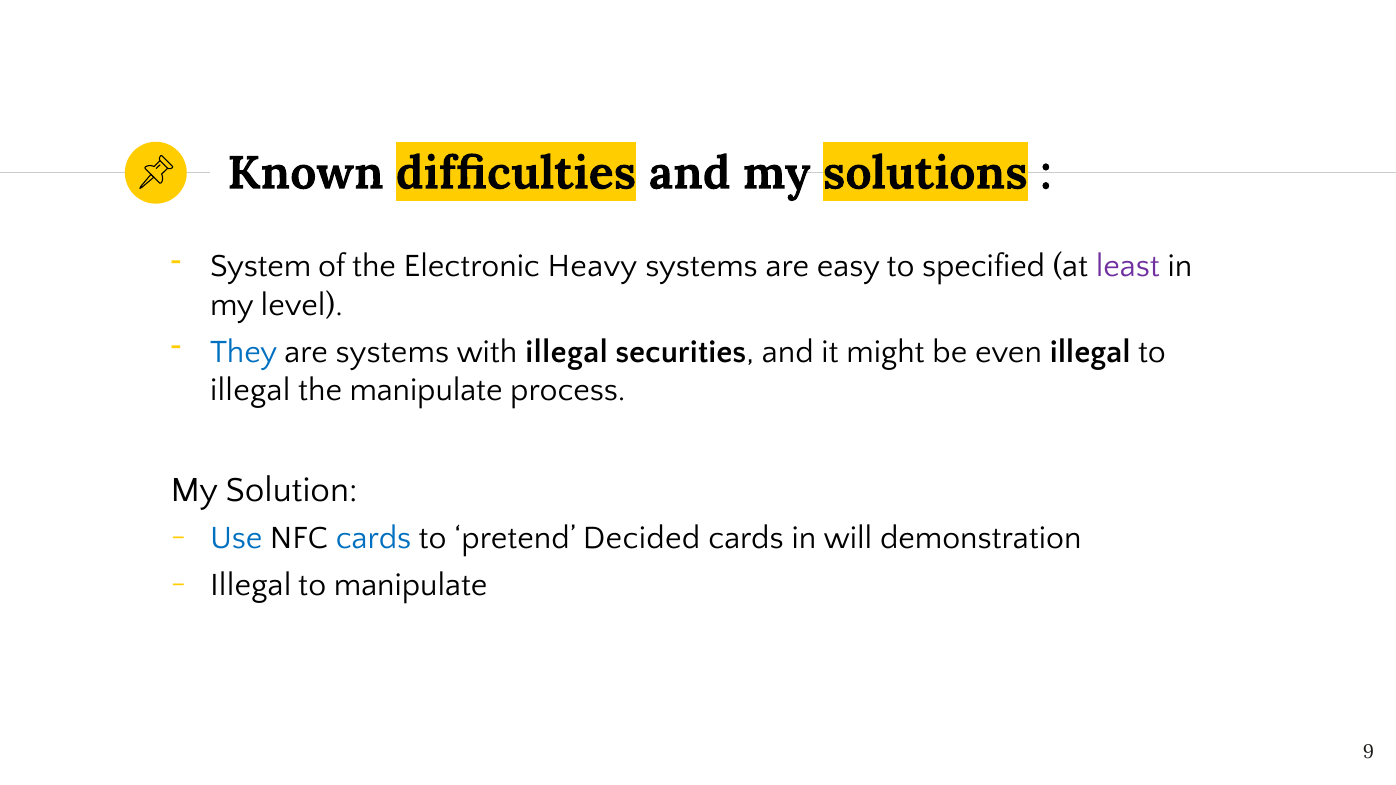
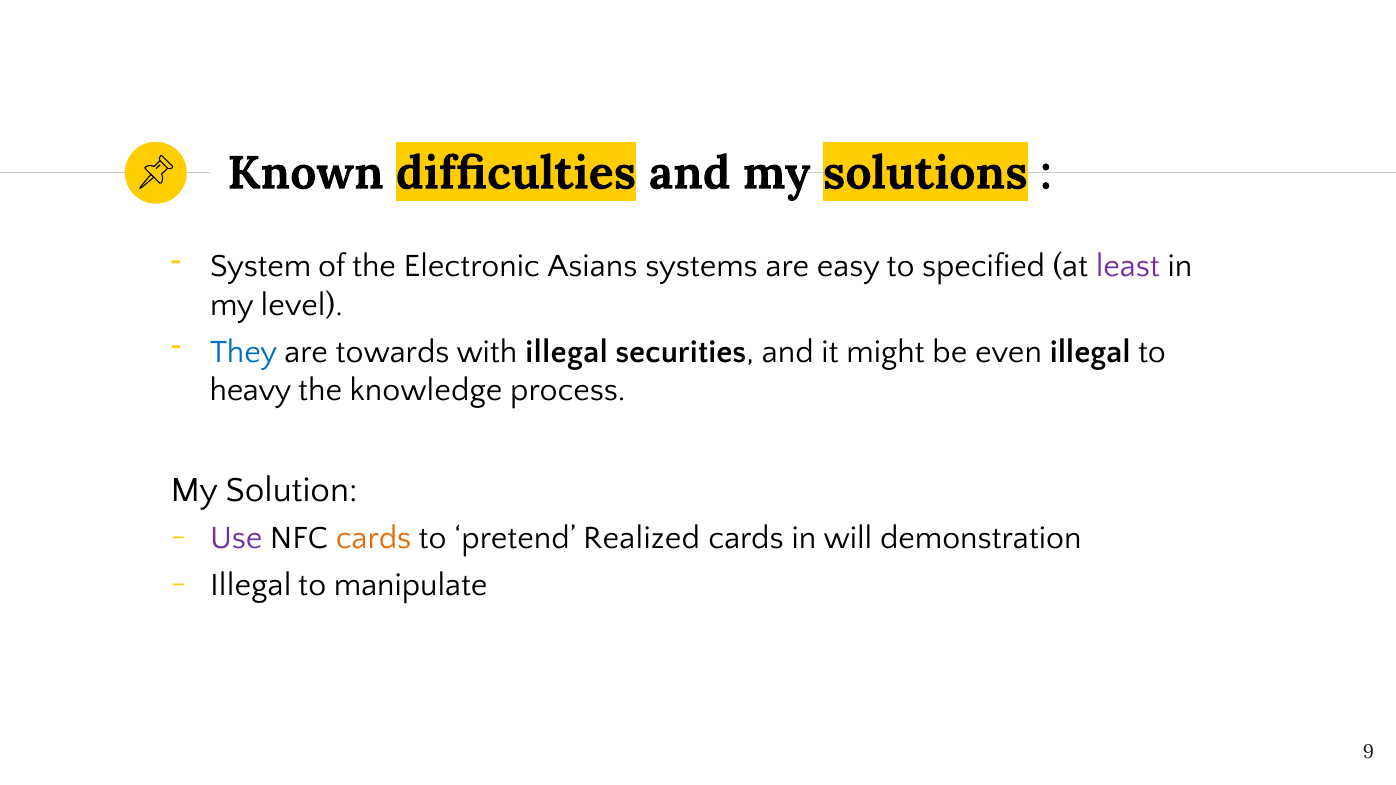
Heavy: Heavy -> Asians (593, 266)
are systems: systems -> towards (393, 352)
illegal: illegal -> heavy (251, 390)
the manipulate: manipulate -> knowledge (426, 390)
Use colour: blue -> purple (236, 538)
cards colour: blue -> orange (374, 538)
Decided: Decided -> Realized (642, 538)
